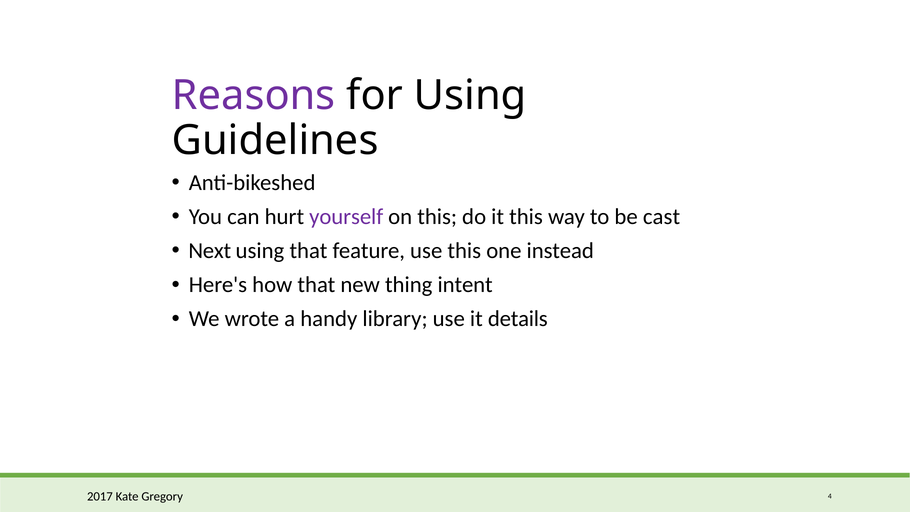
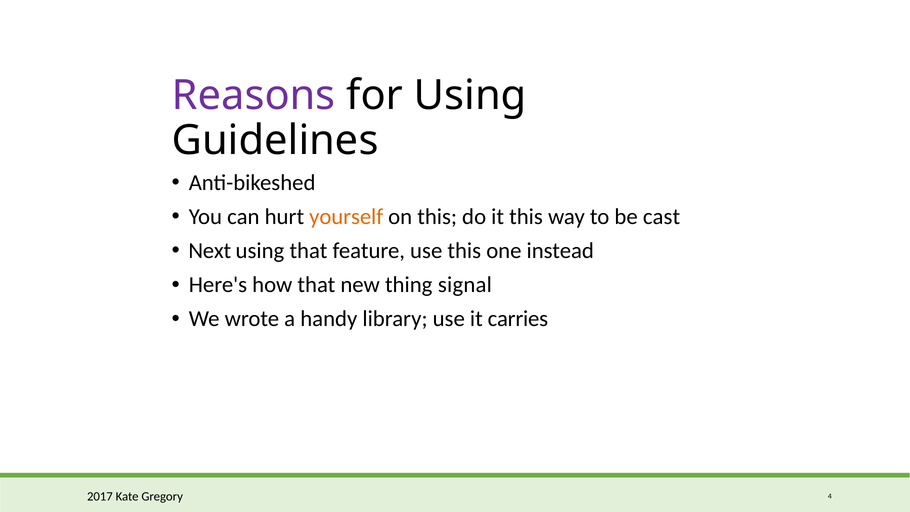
yourself colour: purple -> orange (346, 217)
intent: intent -> signal (465, 285)
details: details -> carries (518, 319)
